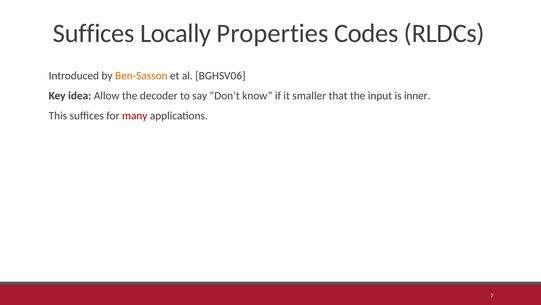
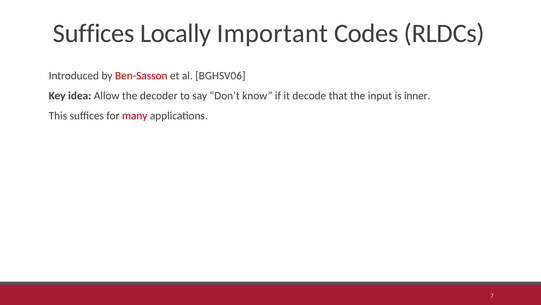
Properties: Properties -> Important (272, 33)
Ben-Sasson colour: orange -> red (141, 75)
smaller: smaller -> decode (309, 96)
